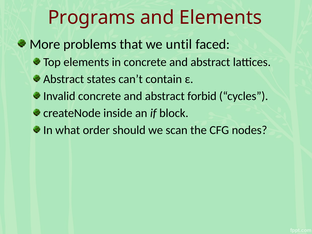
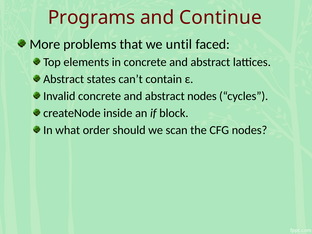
and Elements: Elements -> Continue (221, 18)
abstract forbid: forbid -> nodes (202, 96)
